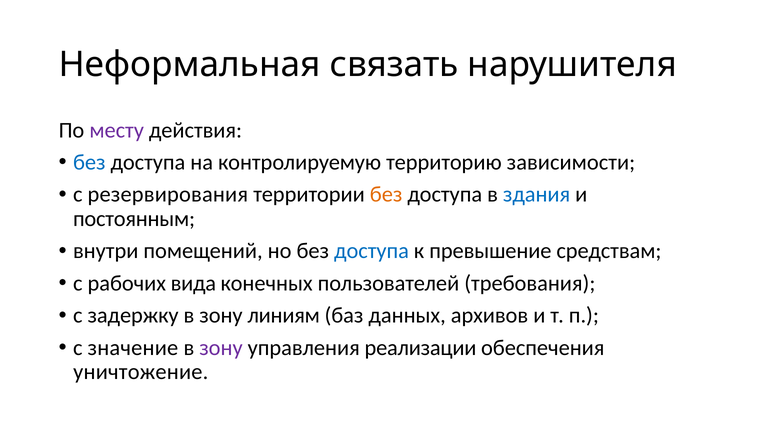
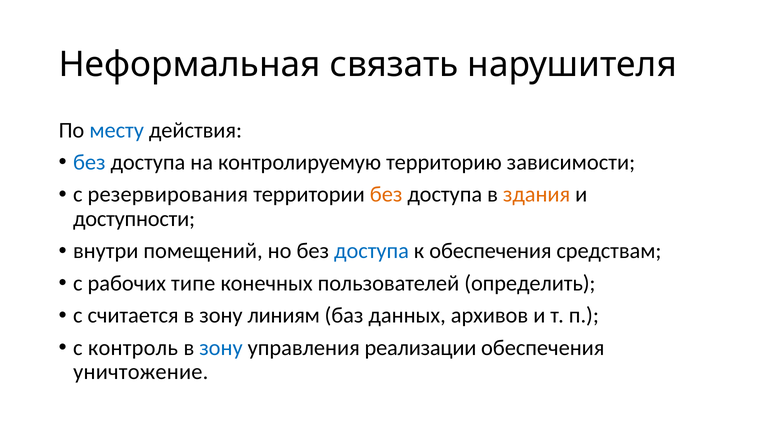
месту colour: purple -> blue (117, 130)
здания colour: blue -> orange (537, 194)
постоянным: постоянным -> доступности (134, 219)
к превышение: превышение -> обеспечения (490, 251)
вида: вида -> типе (193, 283)
требования: требования -> определить (530, 283)
задержку: задержку -> считается (133, 315)
значение: значение -> контроль (133, 347)
зону colour: purple -> blue (221, 347)
